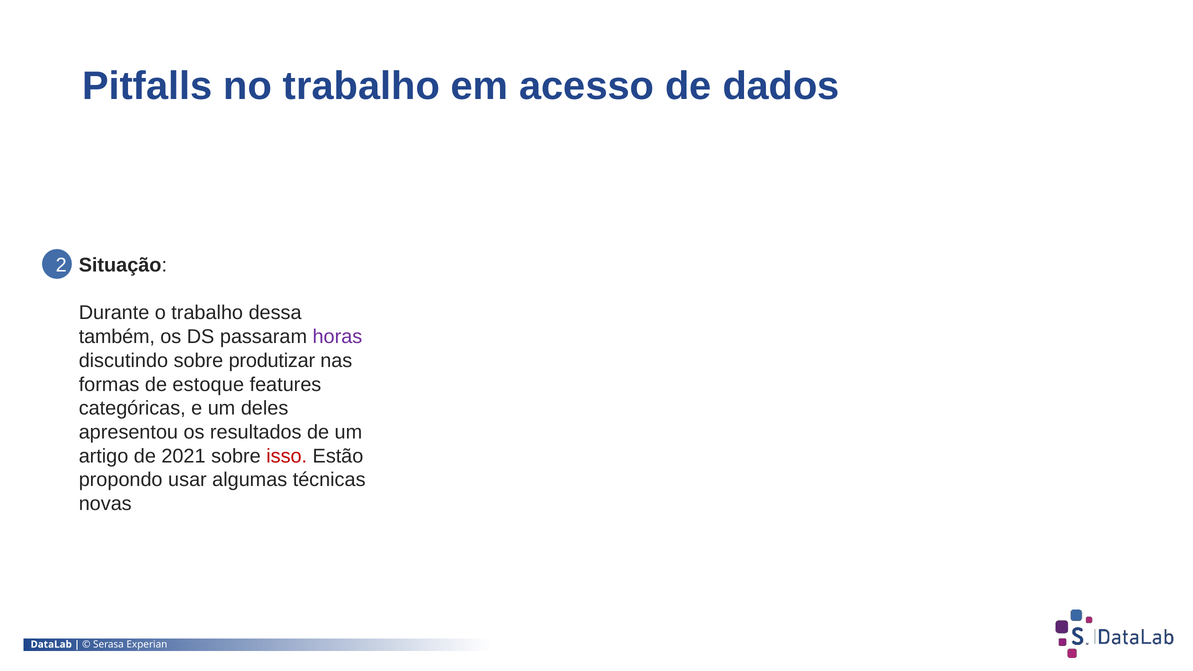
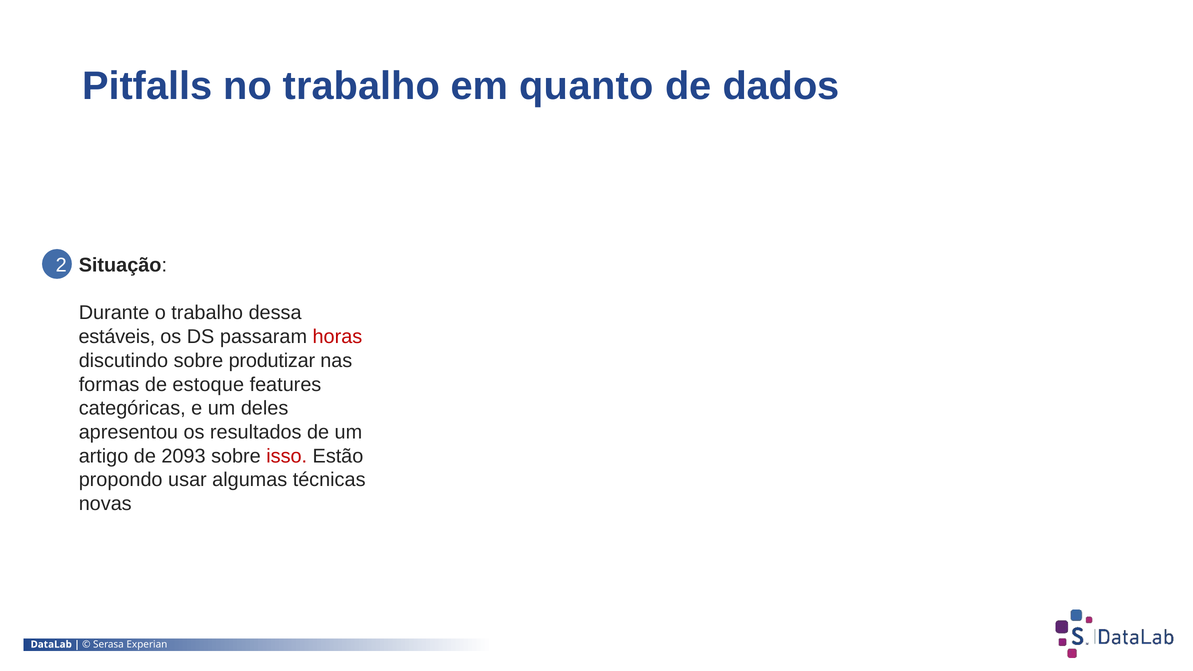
acesso: acesso -> quanto (586, 86)
também: também -> estáveis (117, 337)
horas colour: purple -> red (337, 337)
2021: 2021 -> 2093 (183, 456)
